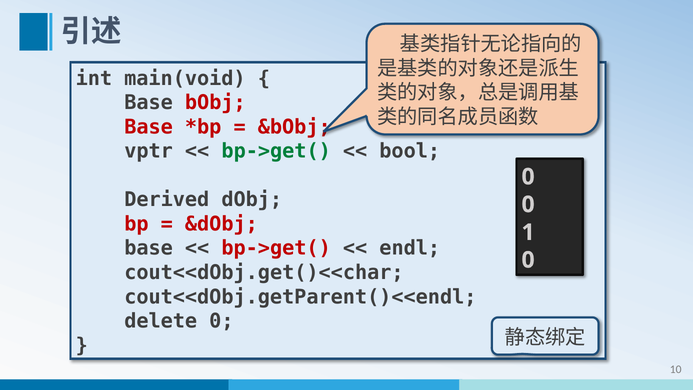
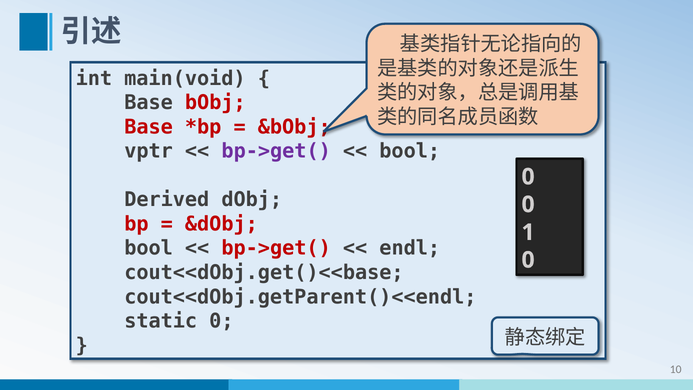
bp->get( colour: green -> purple (276, 151)
base: base -> bool (149, 248)
cout<<dObj.get()<<char: cout<<dObj.get()<<char -> cout<<dObj.get()<<base (264, 273)
delete: delete -> static (161, 321)
